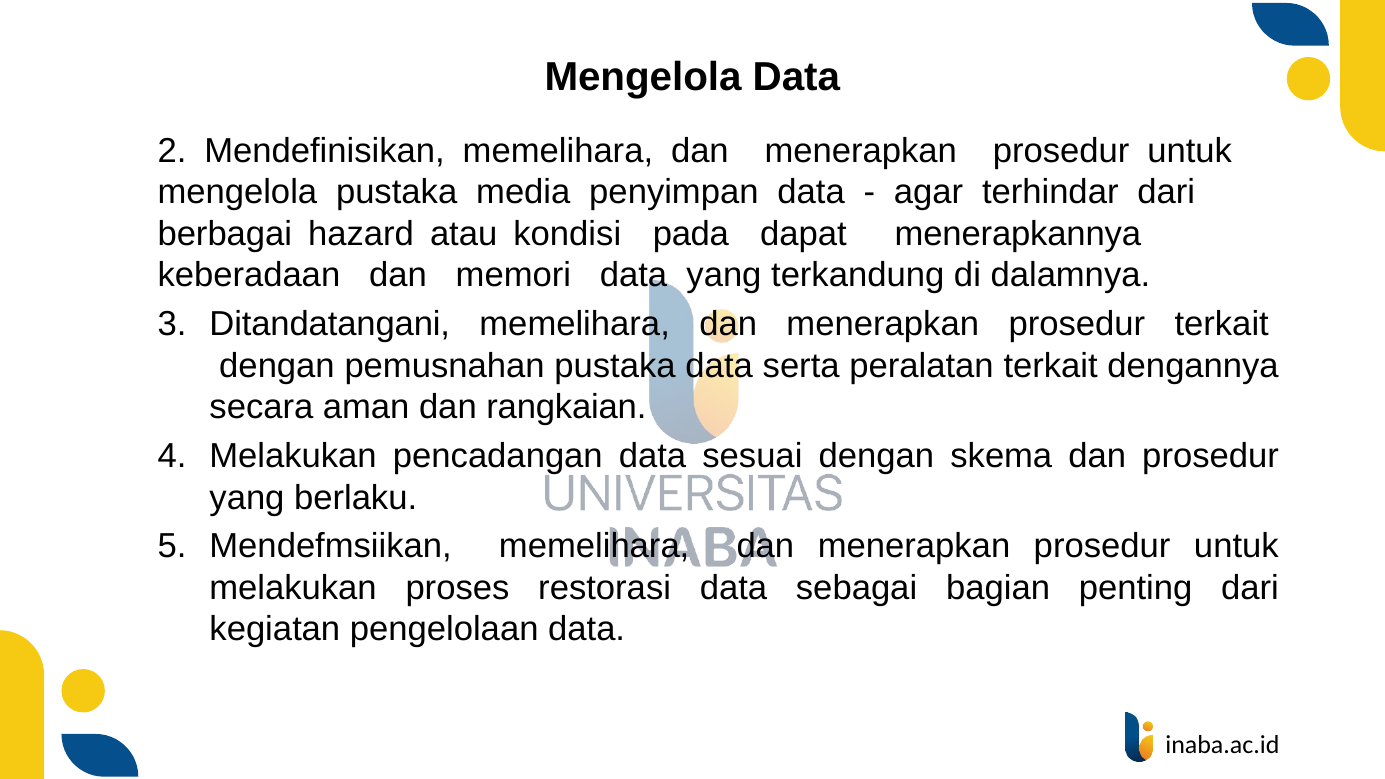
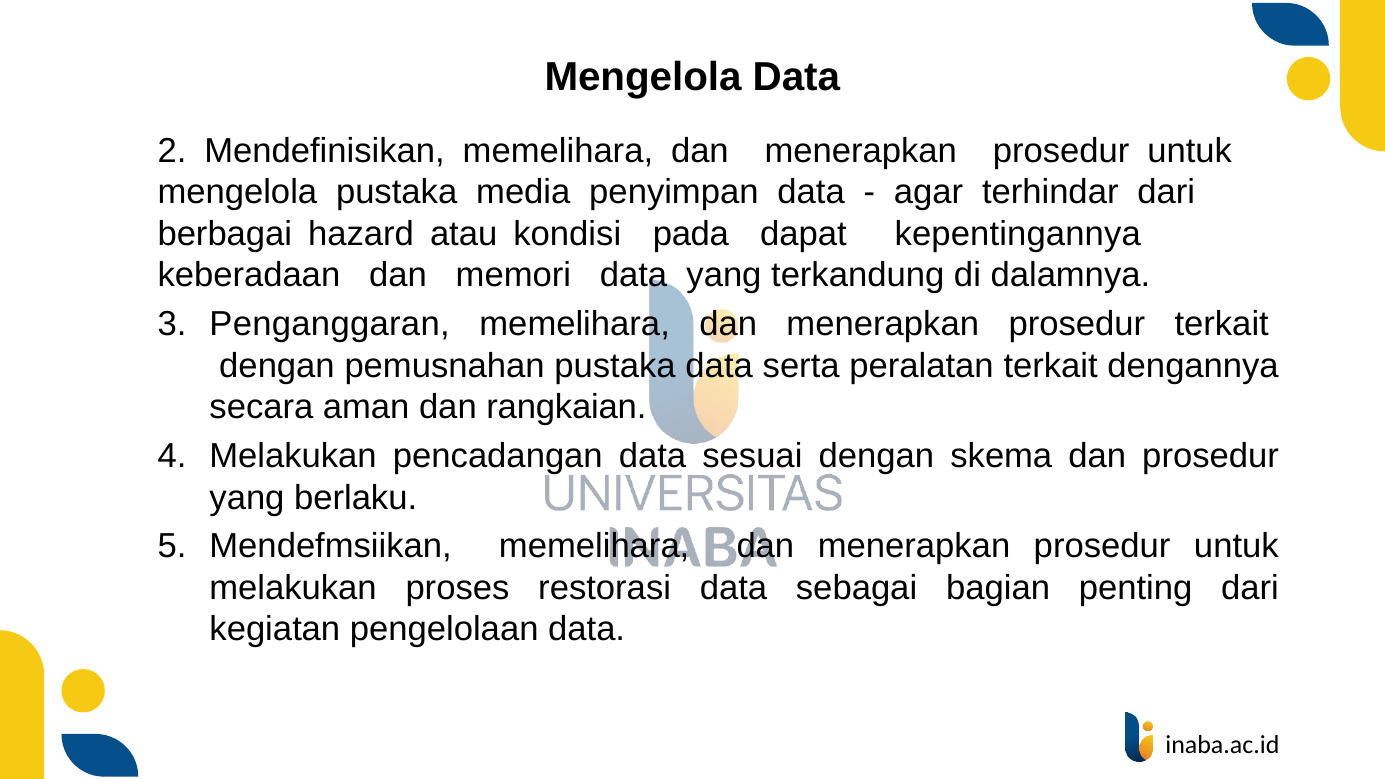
menerapkannya: menerapkannya -> kepentingannya (1018, 234)
Ditandatangani: Ditandatangani -> Penganggaran (330, 324)
